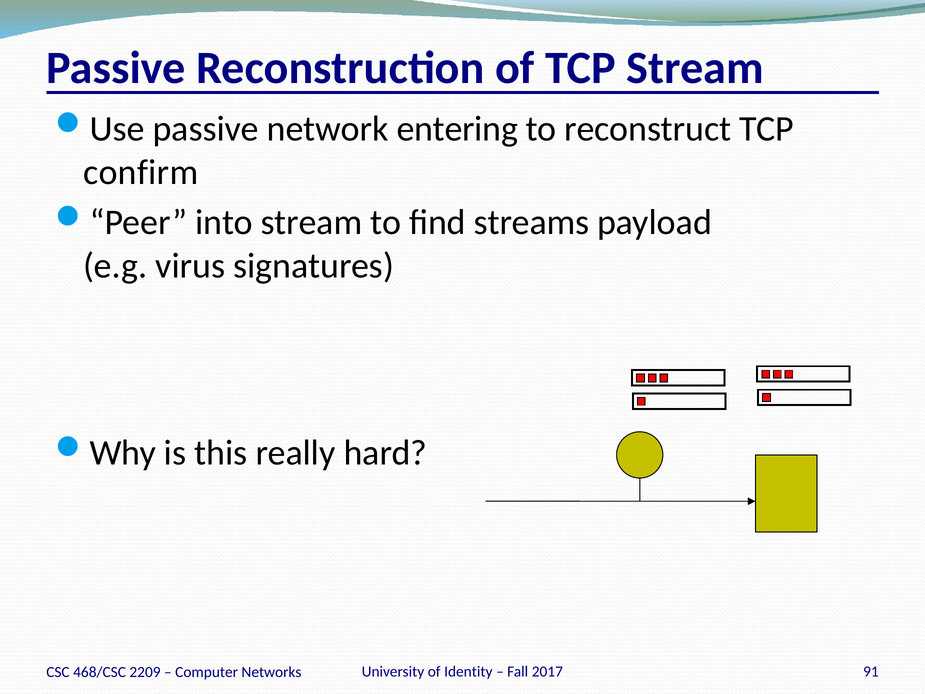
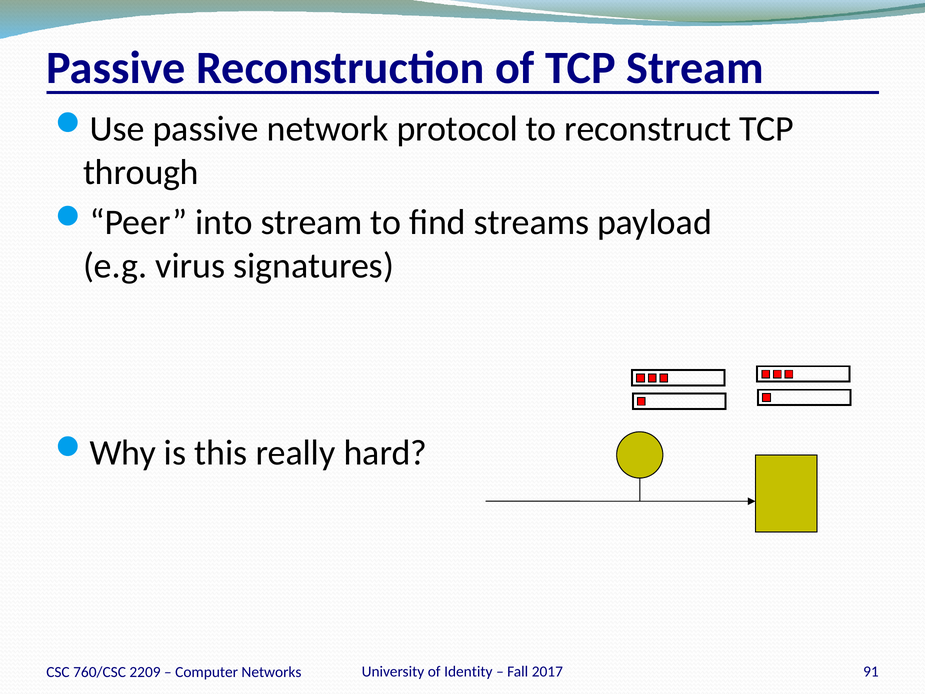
entering: entering -> protocol (457, 129)
confirm: confirm -> through (141, 172)
468/CSC: 468/CSC -> 760/CSC (100, 672)
